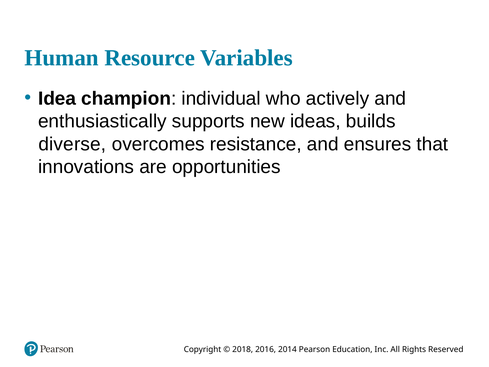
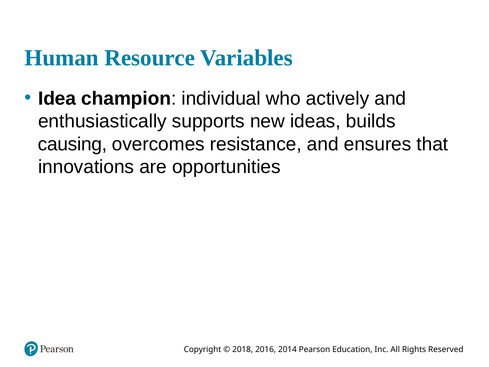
diverse: diverse -> causing (72, 144)
